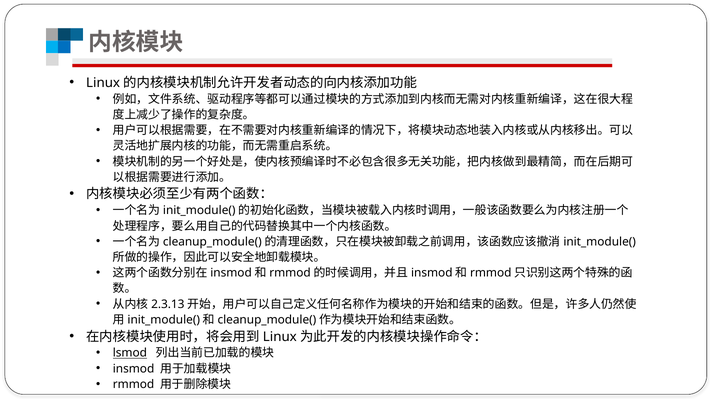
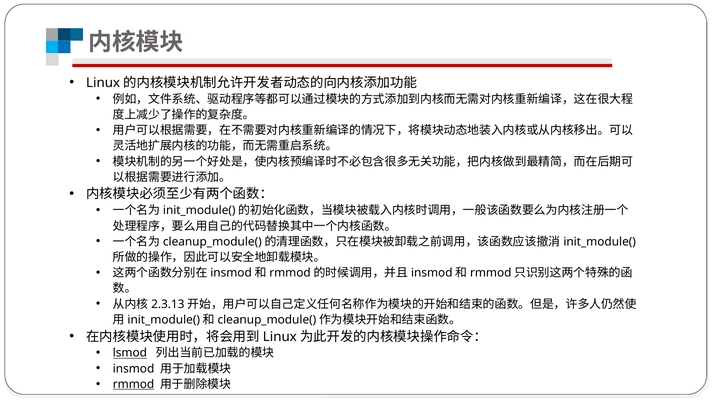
rmmod underline: none -> present (134, 385)
